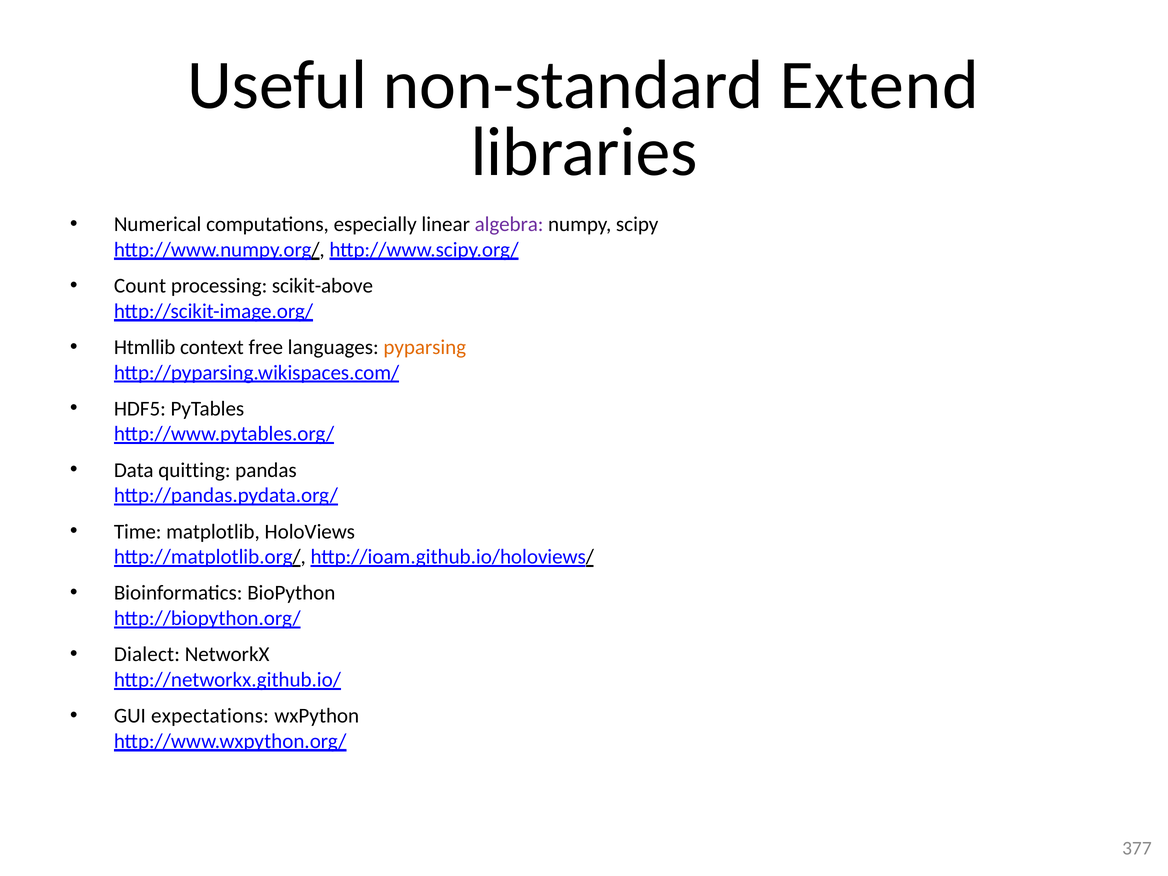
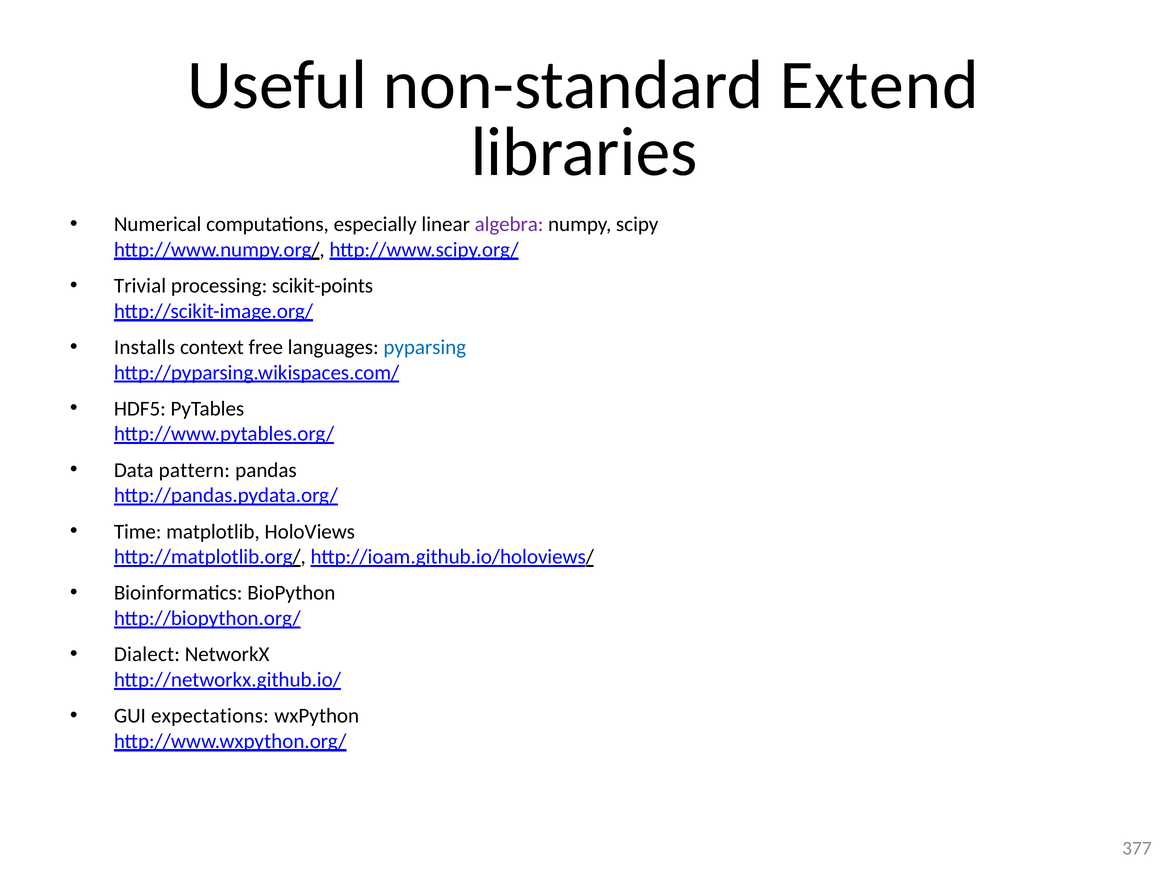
Count: Count -> Trivial (140, 286)
scikit-above: scikit-above -> scikit-points (323, 286)
Htmllib: Htmllib -> Installs (144, 347)
pyparsing colour: orange -> blue (425, 347)
quitting: quitting -> pattern (194, 470)
